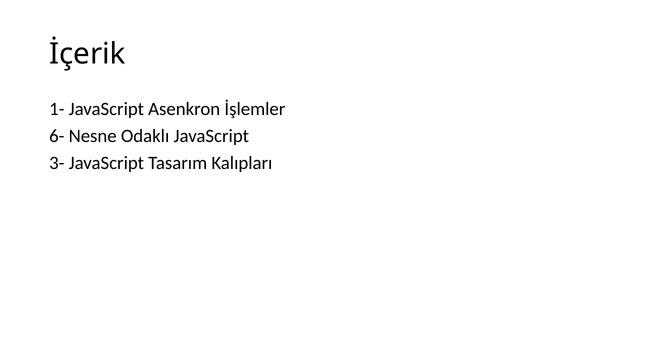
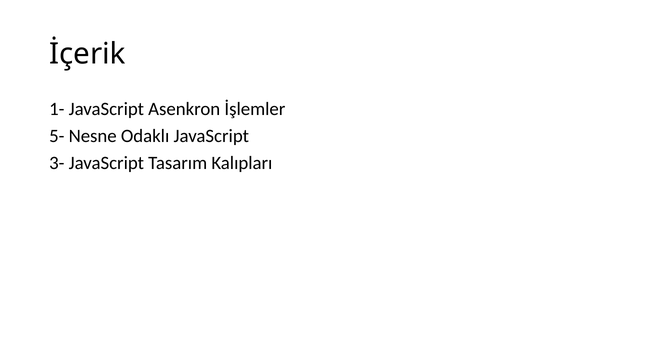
6-: 6- -> 5- (57, 136)
